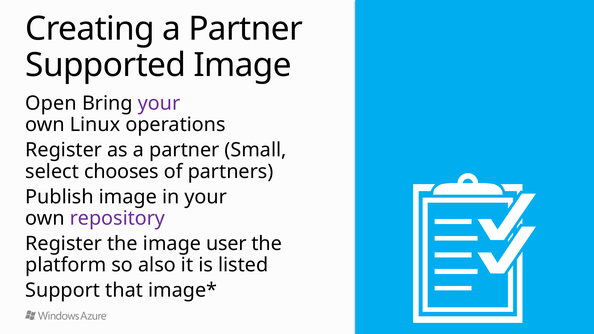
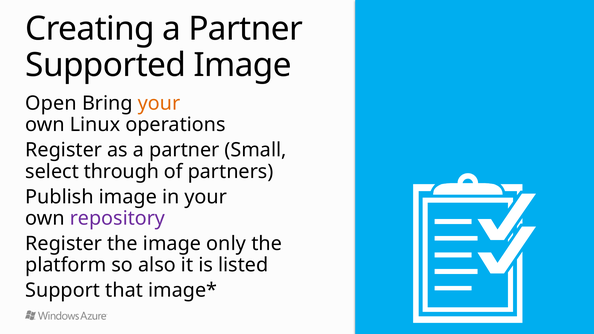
your colour: purple -> orange (159, 103)
chooses: chooses -> through (121, 172)
user: user -> only (226, 244)
